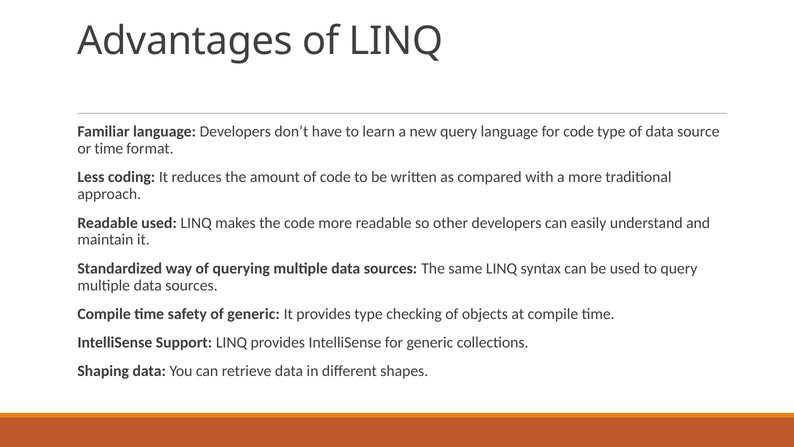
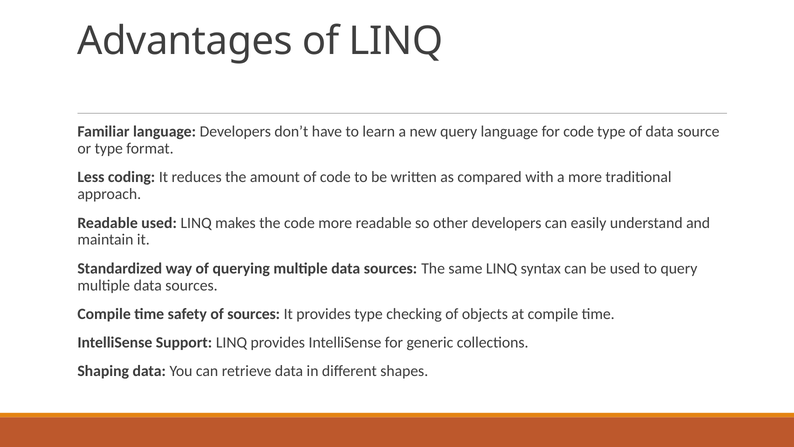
or time: time -> type (109, 149)
of generic: generic -> sources (254, 314)
